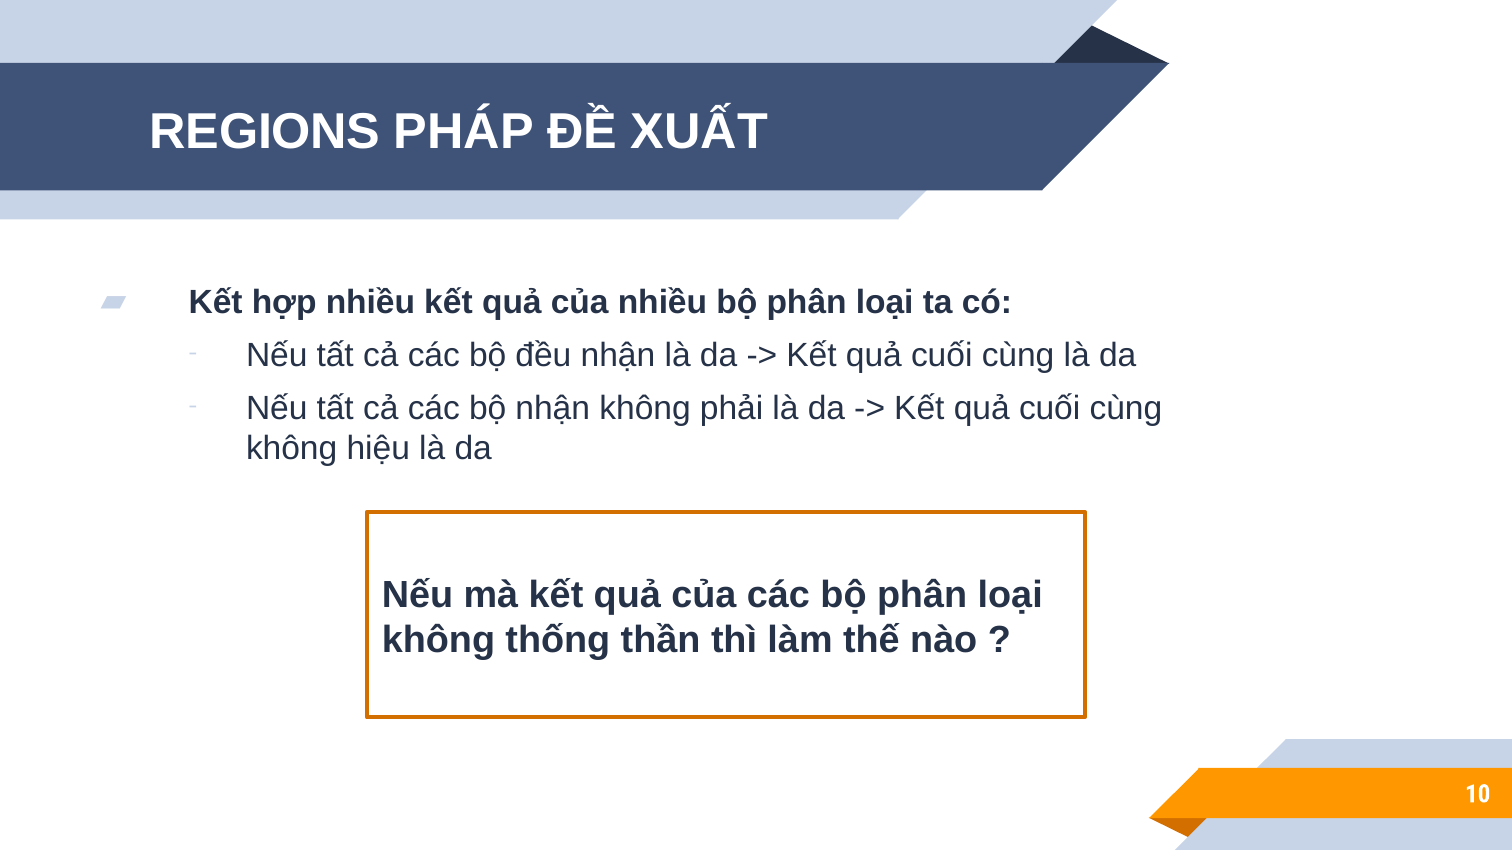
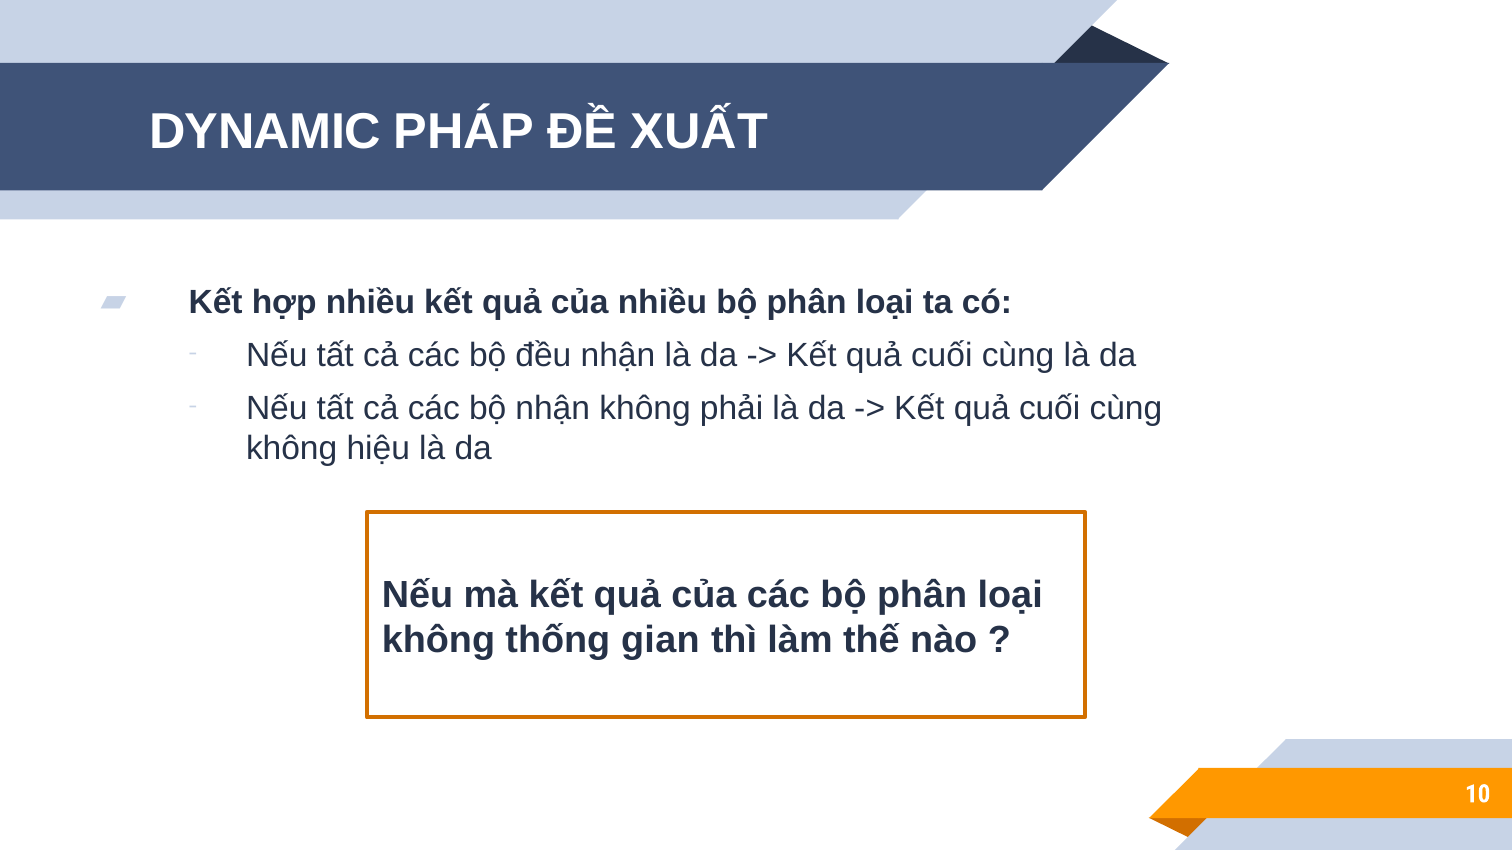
REGIONS: REGIONS -> DYNAMIC (265, 132)
thần: thần -> gian (660, 640)
